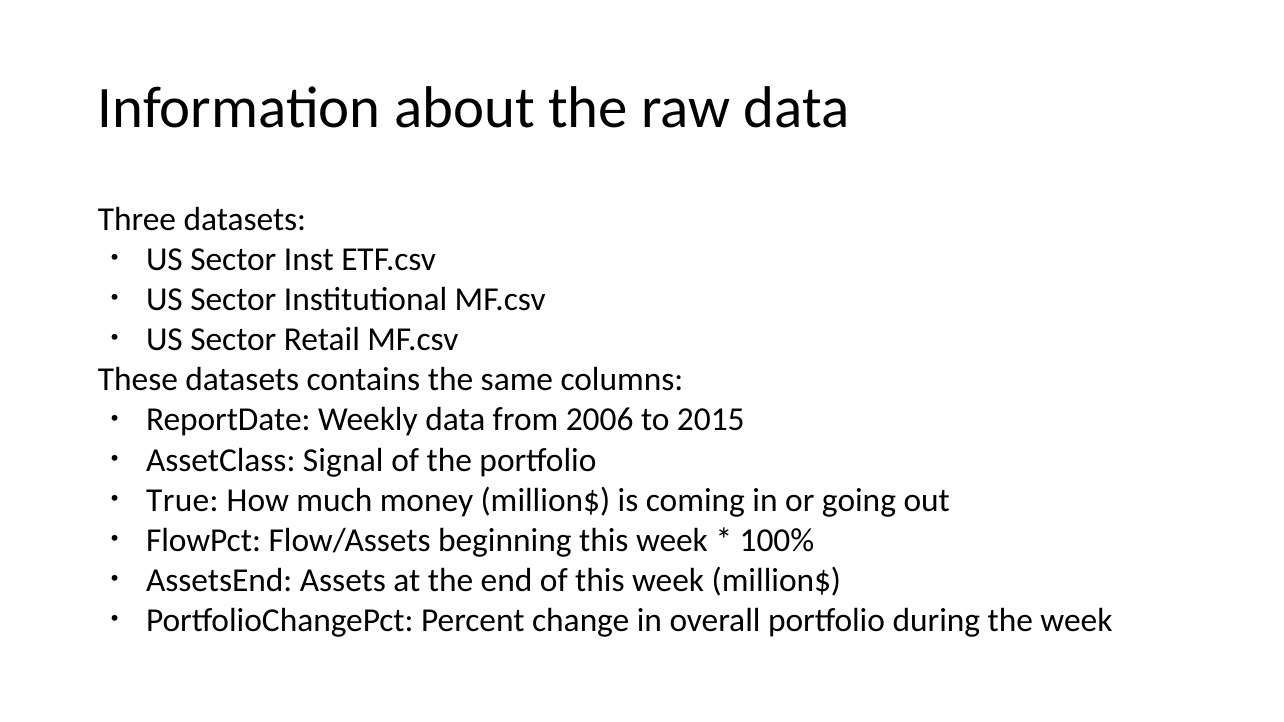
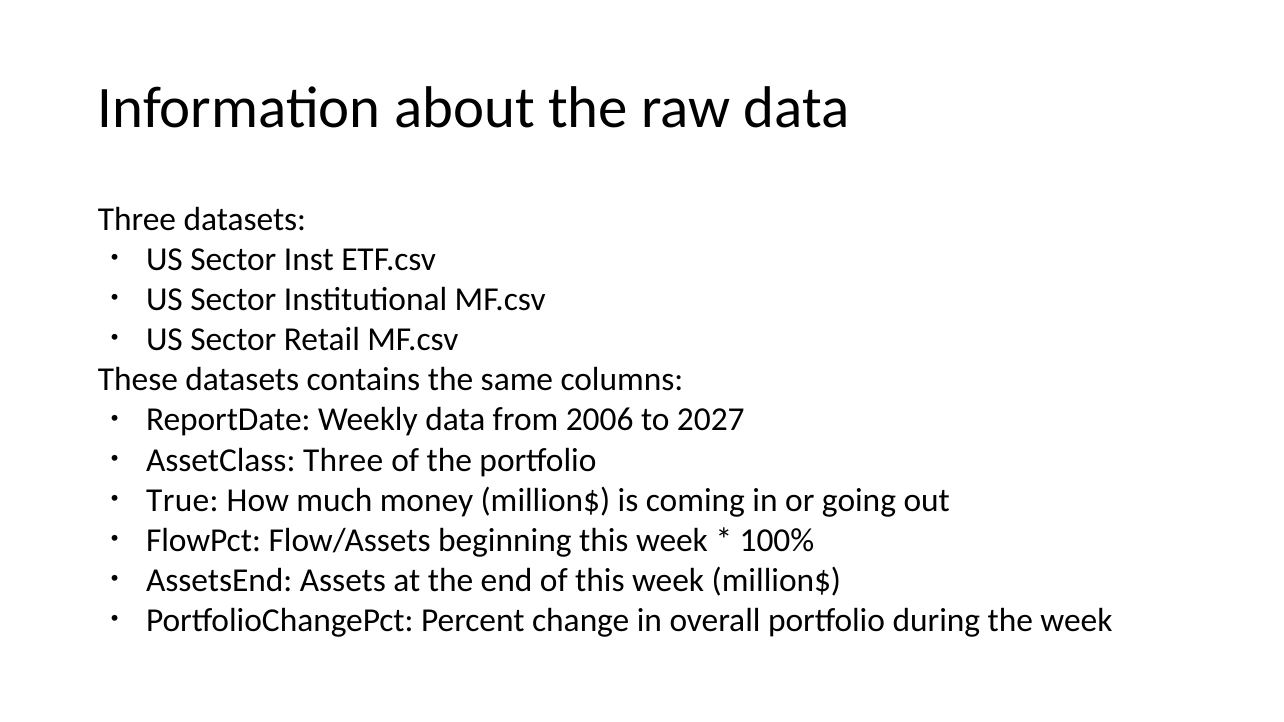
2015: 2015 -> 2027 (711, 420)
AssetClass Signal: Signal -> Three (343, 460)
